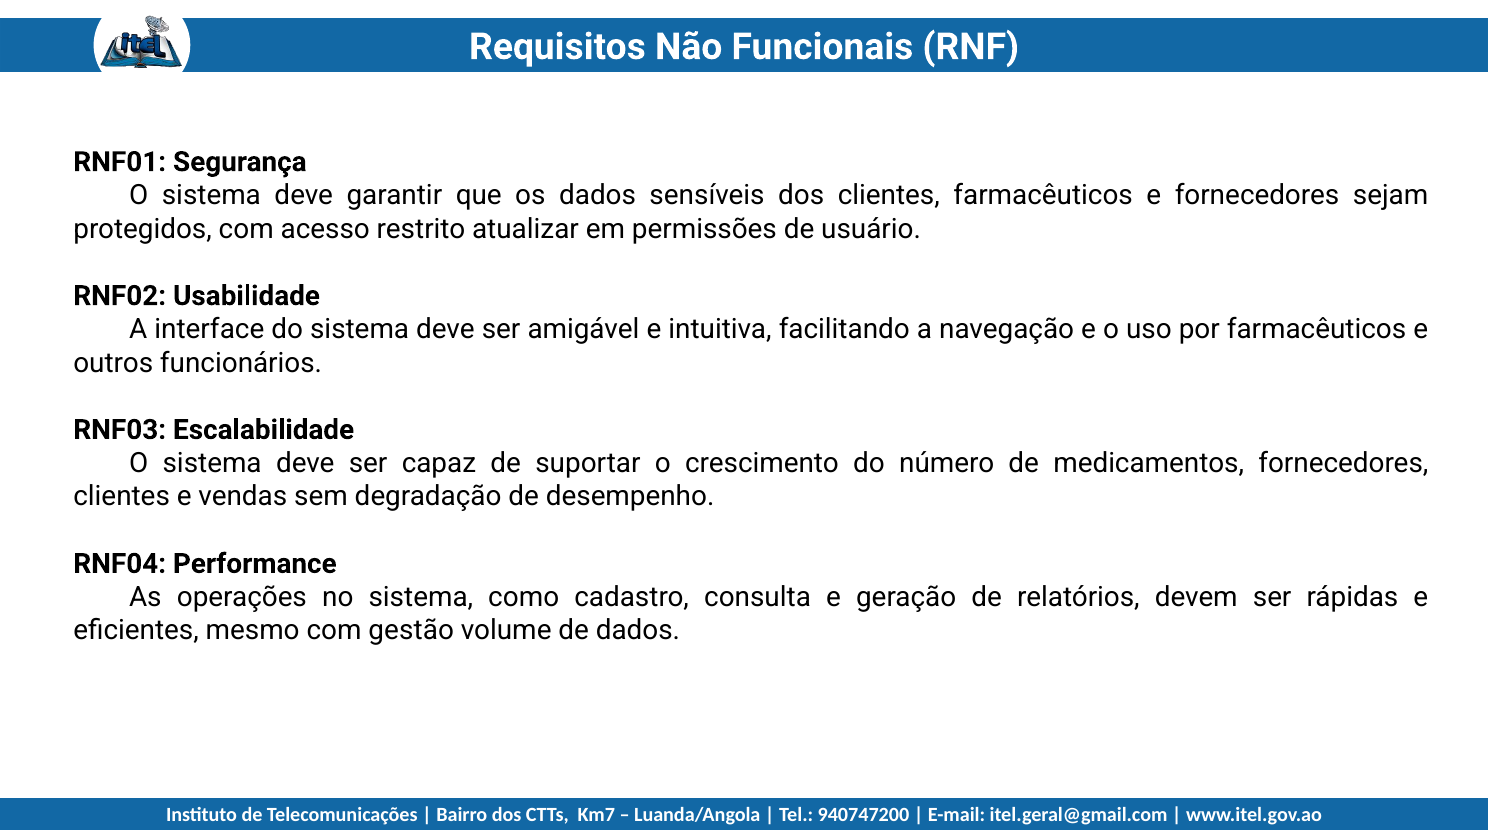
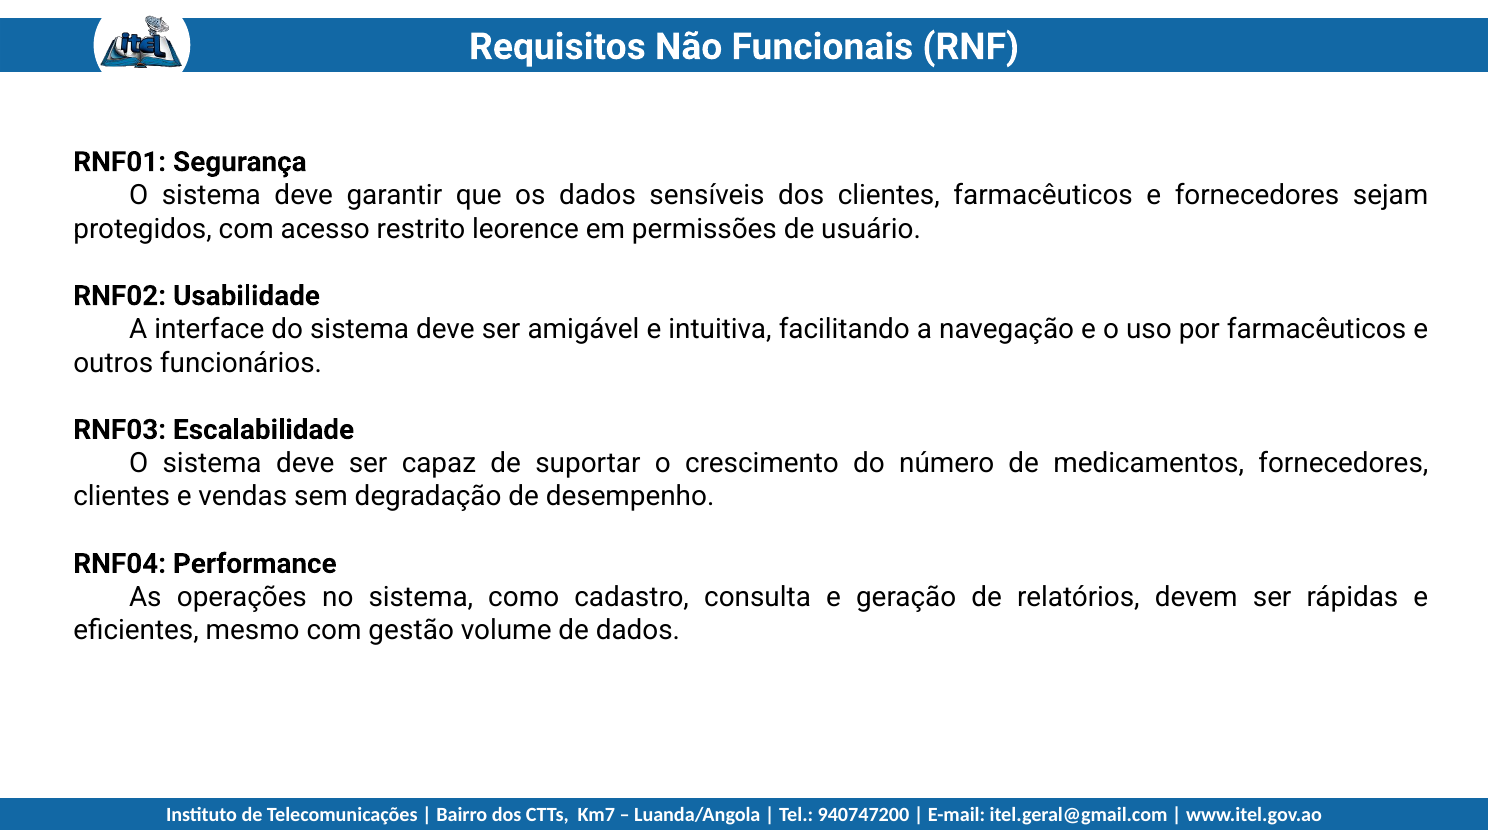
atualizar: atualizar -> leorence (525, 229)
